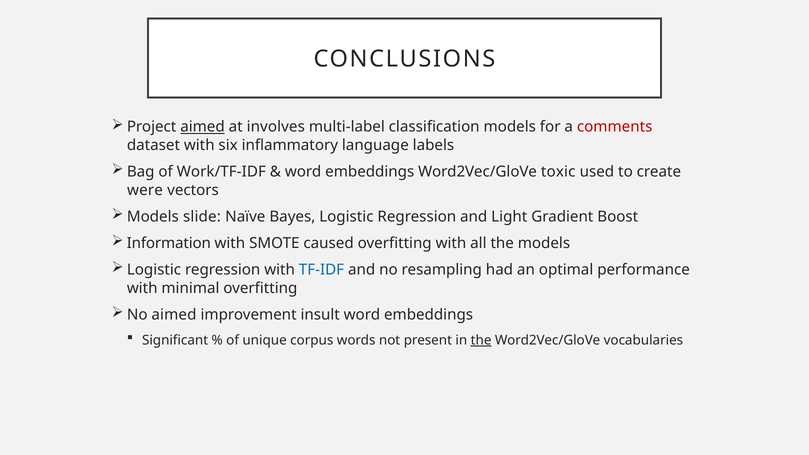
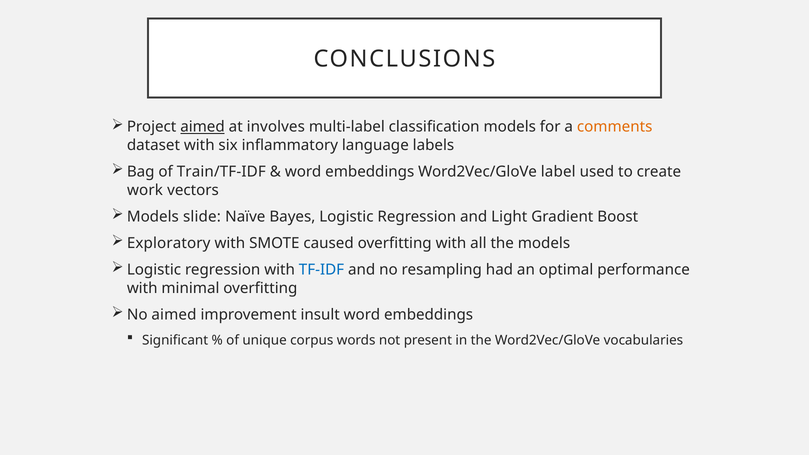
comments colour: red -> orange (615, 127)
Work/TF-IDF: Work/TF-IDF -> Train/TF-IDF (221, 172)
toxic: toxic -> label (558, 172)
were: were -> work (145, 190)
Information: Information -> Exploratory (169, 243)
the underline: present -> none (481, 340)
